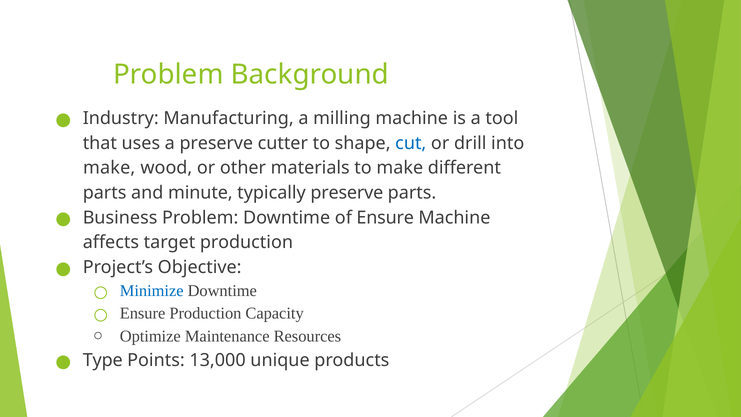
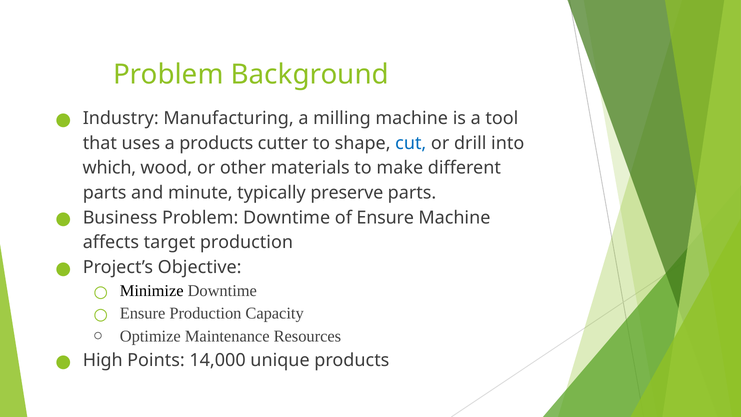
a preserve: preserve -> products (216, 143)
make: make -> which (109, 168)
Minimize colour: blue -> black (152, 291)
Type: Type -> High (103, 360)
13,000: 13,000 -> 14,000 (218, 360)
